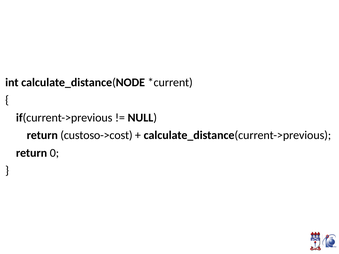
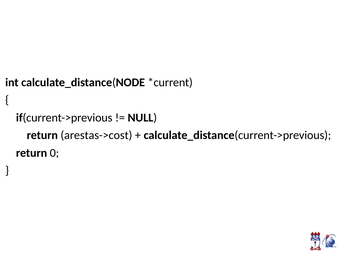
custoso->cost: custoso->cost -> arestas->cost (96, 135)
